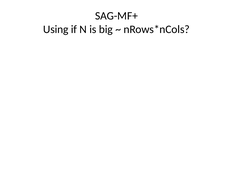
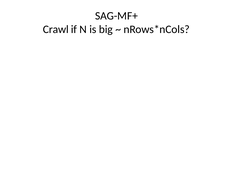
Using: Using -> Crawl (56, 29)
